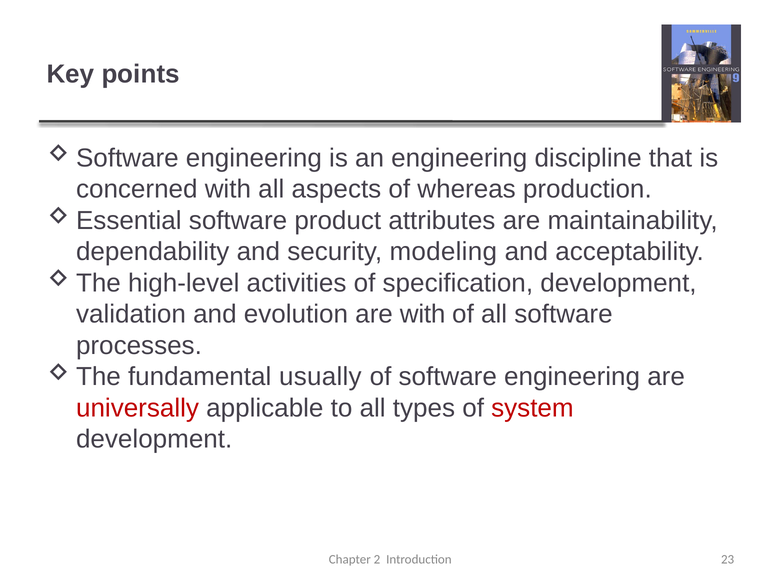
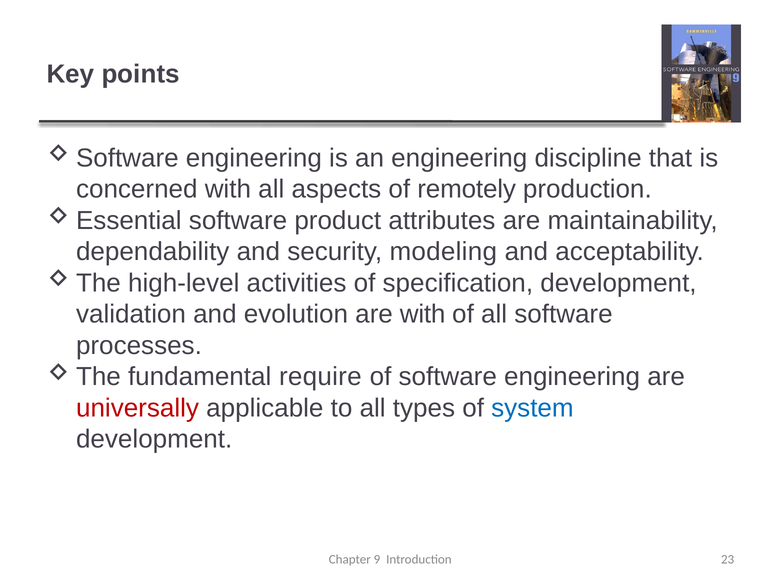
whereas: whereas -> remotely (467, 189)
usually: usually -> require (320, 377)
system colour: red -> blue (532, 408)
2: 2 -> 9 (377, 559)
